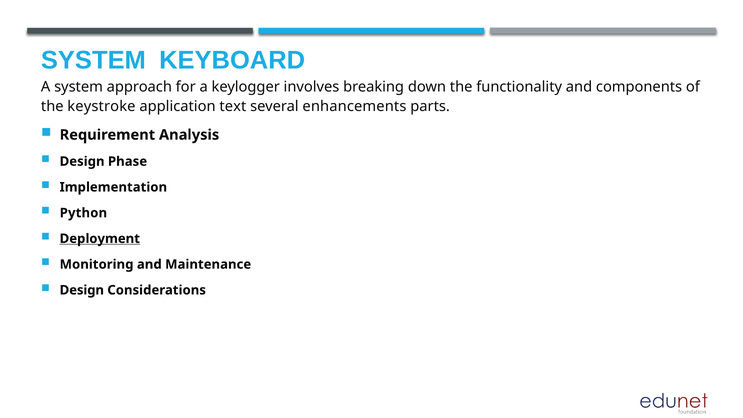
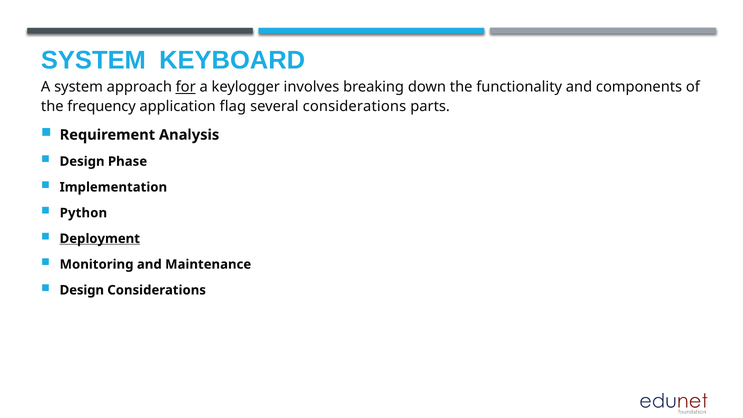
for underline: none -> present (186, 87)
keystroke: keystroke -> frequency (102, 106)
text: text -> flag (233, 106)
several enhancements: enhancements -> considerations (354, 106)
